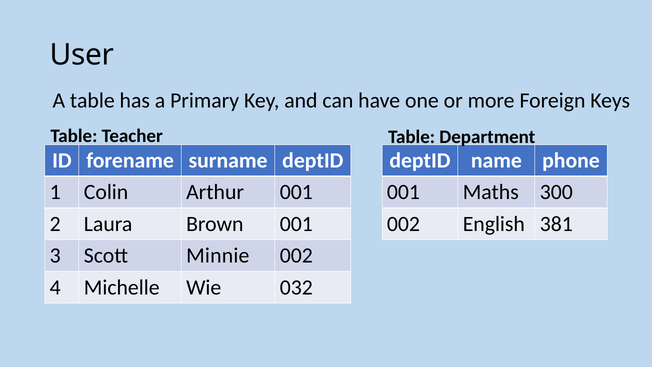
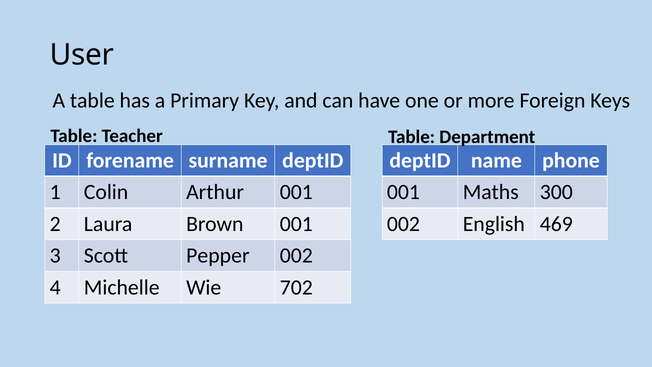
381: 381 -> 469 (556, 224)
Minnie: Minnie -> Pepper (218, 255)
032: 032 -> 702 (296, 287)
